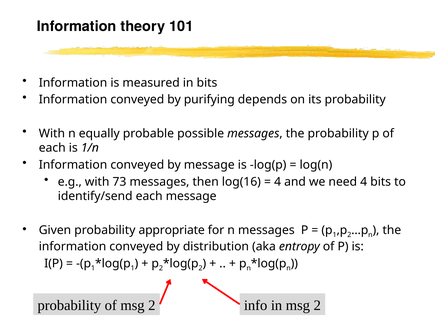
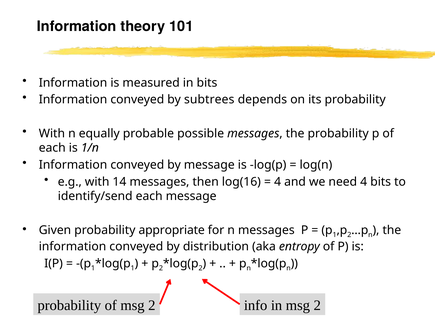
purifying: purifying -> subtrees (209, 100)
73: 73 -> 14 (119, 182)
